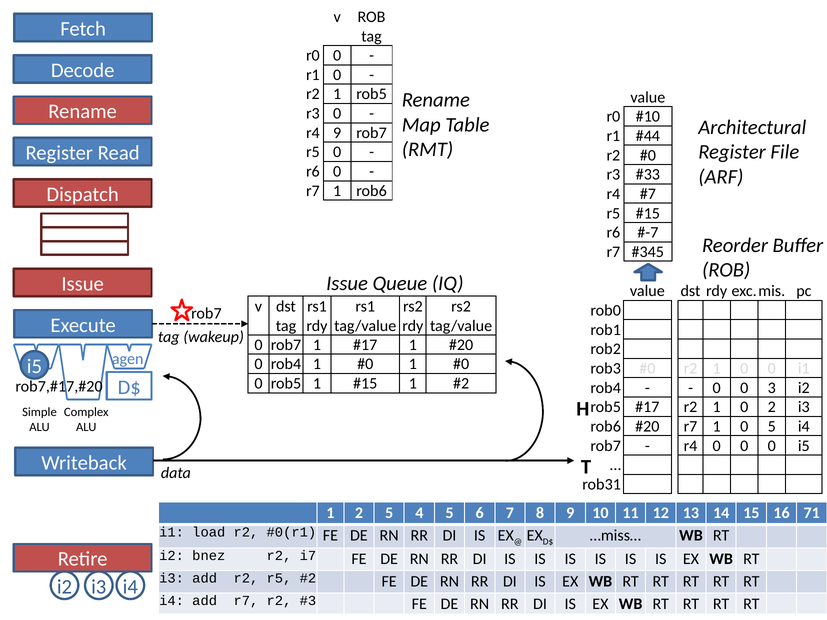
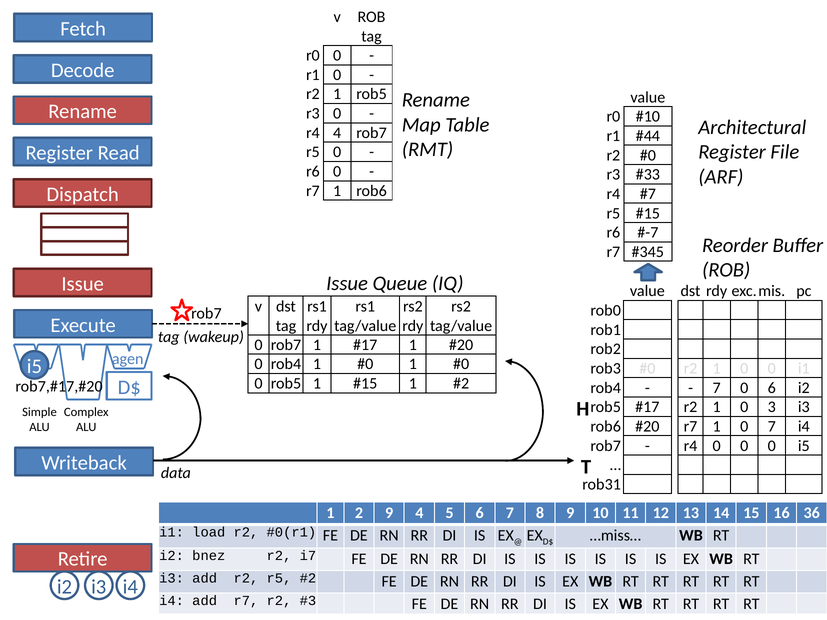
r4 9: 9 -> 4 (337, 133)
0: 0 -> 7 (717, 388)
0 3: 3 -> 6 (772, 388)
0 2: 2 -> 3 (772, 407)
0 5: 5 -> 7 (772, 427)
2 5: 5 -> 9 (389, 513)
71: 71 -> 36 (812, 513)
